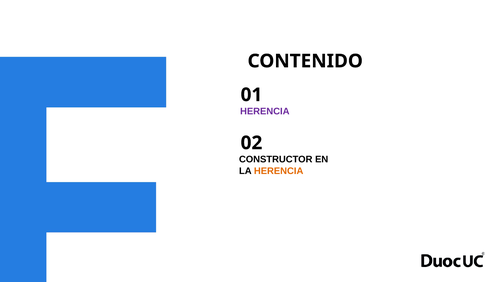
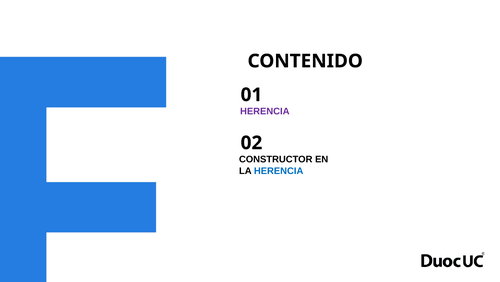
HERENCIA colour: orange -> blue (279, 170)
